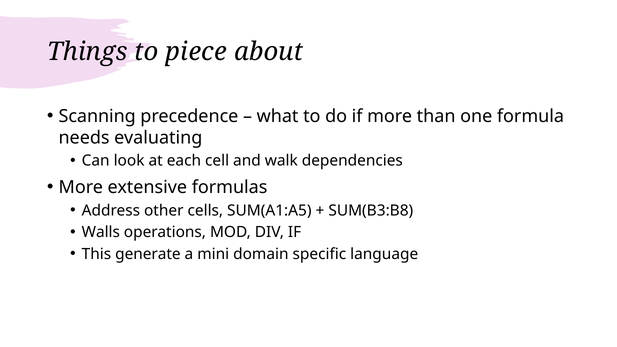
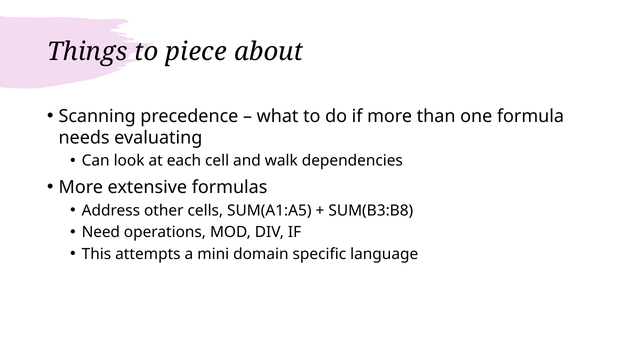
Walls: Walls -> Need (101, 232)
generate: generate -> attempts (148, 254)
